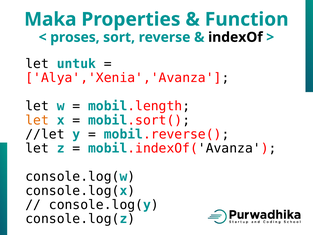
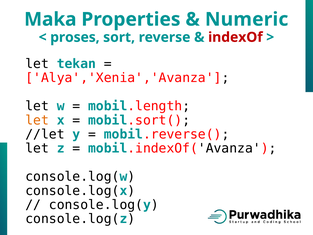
Function: Function -> Numeric (247, 19)
indexOf colour: black -> red (235, 37)
untuk: untuk -> tekan (76, 64)
